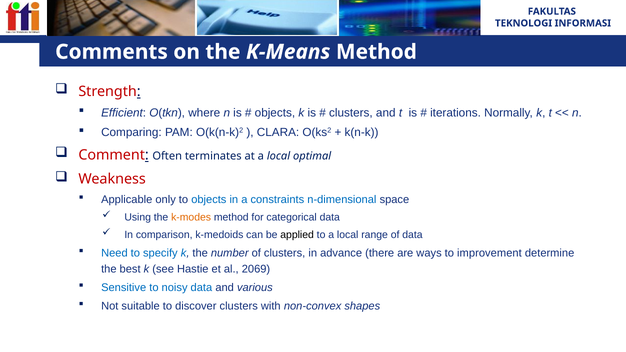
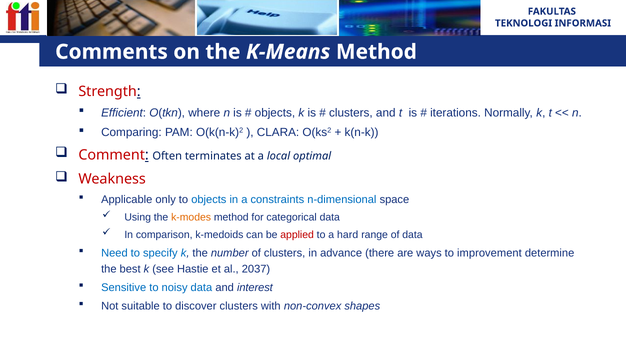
applied colour: black -> red (297, 235)
to a local: local -> hard (348, 235)
2069: 2069 -> 2037 (256, 269)
various: various -> interest (255, 288)
